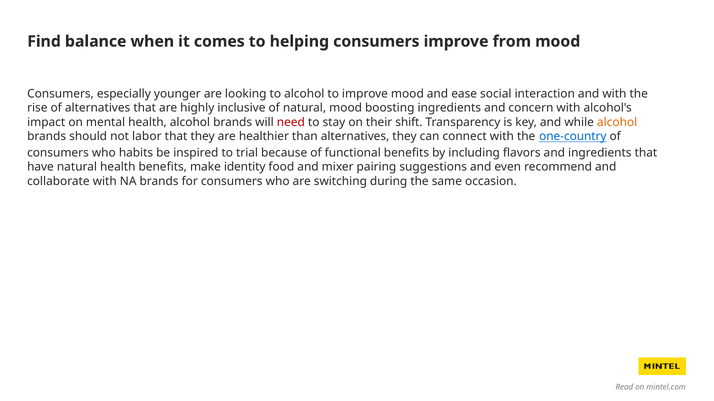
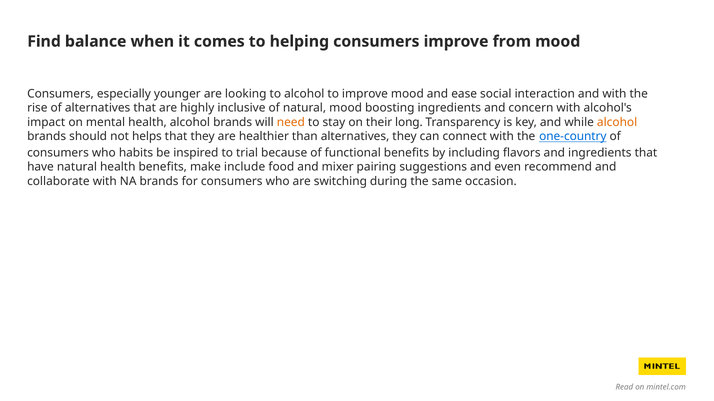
need colour: red -> orange (291, 122)
shift: shift -> long (409, 122)
labor: labor -> helps (147, 137)
identity: identity -> include (245, 167)
